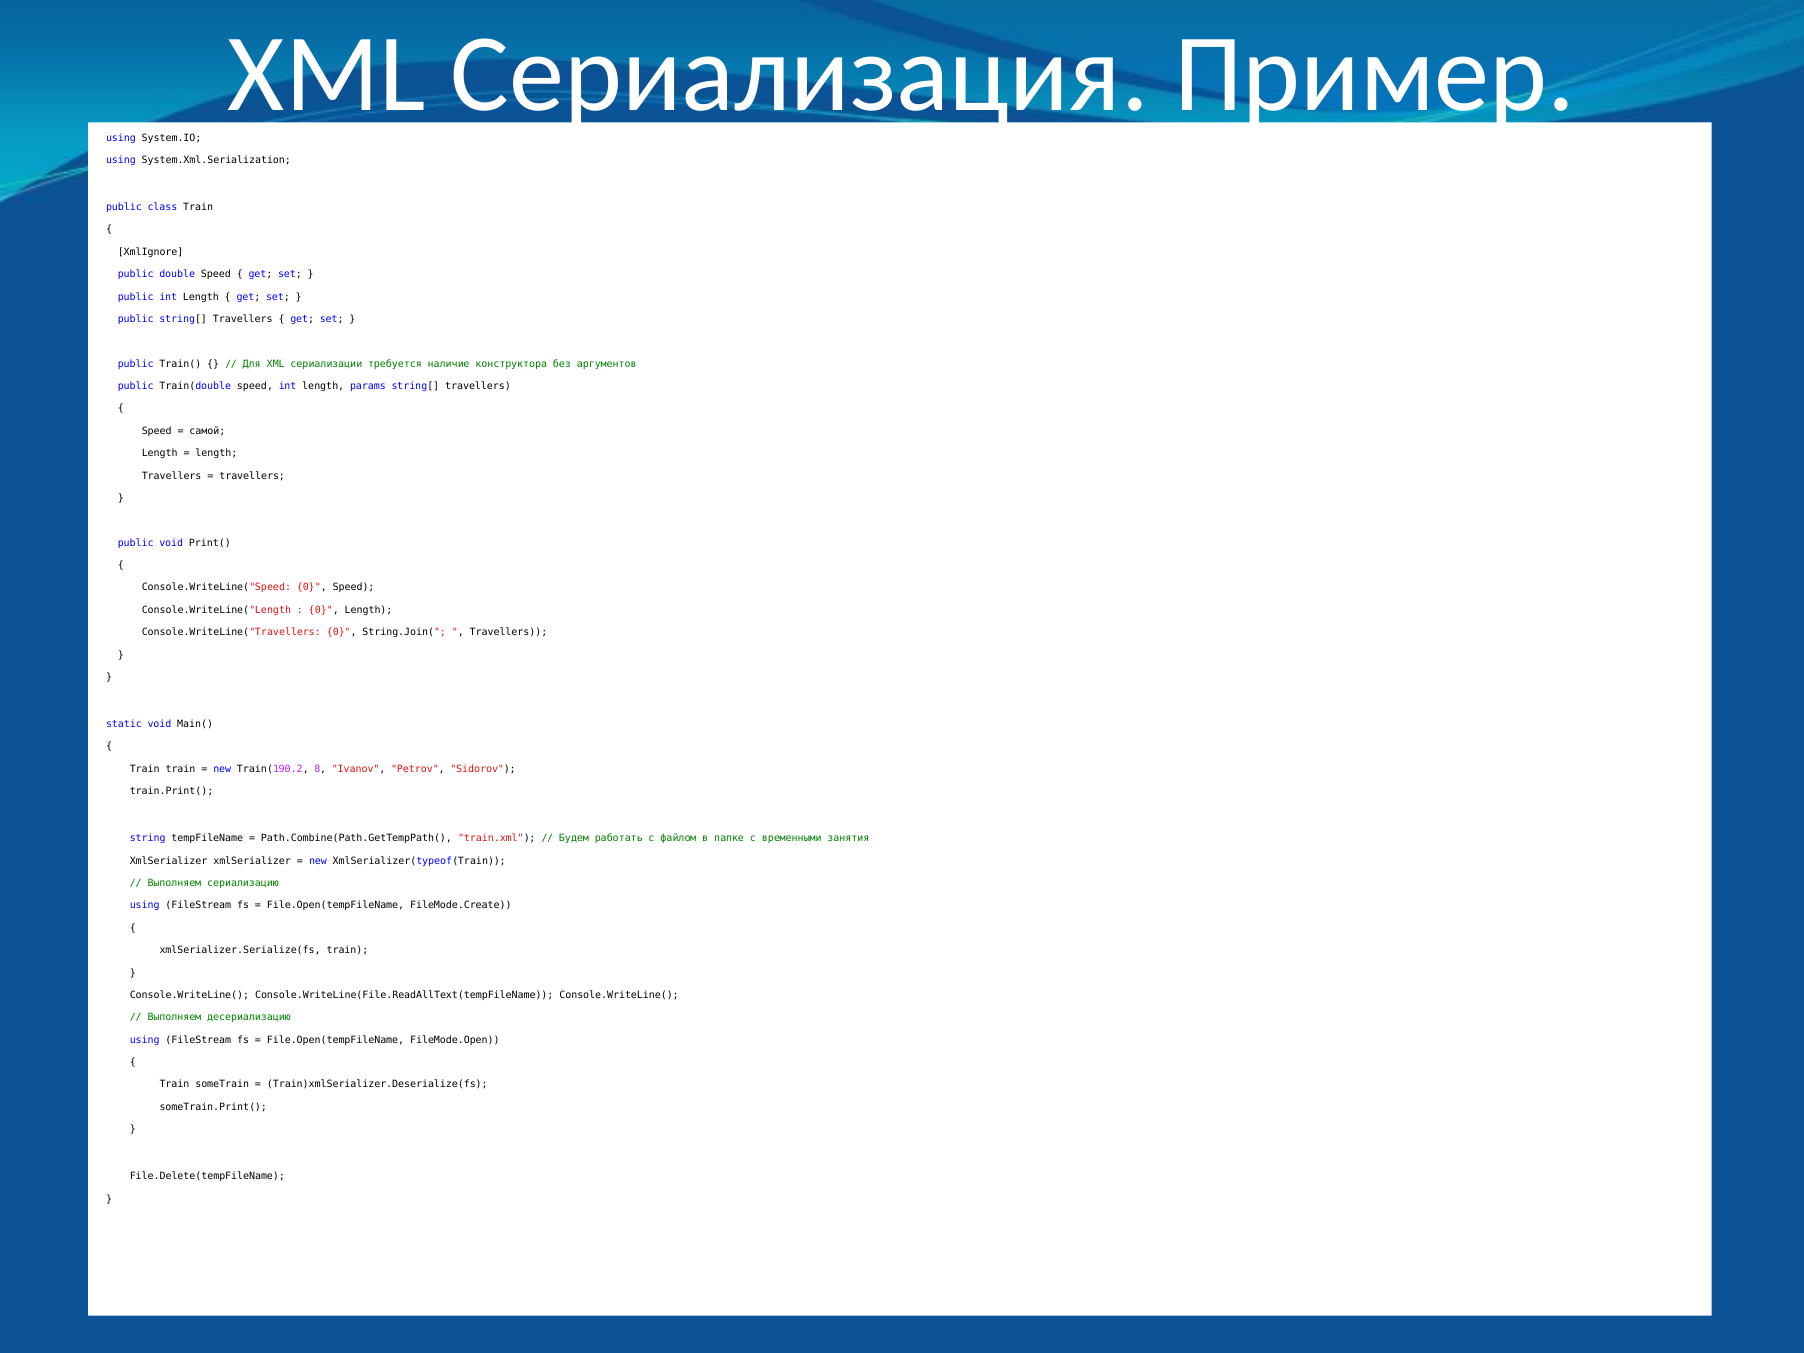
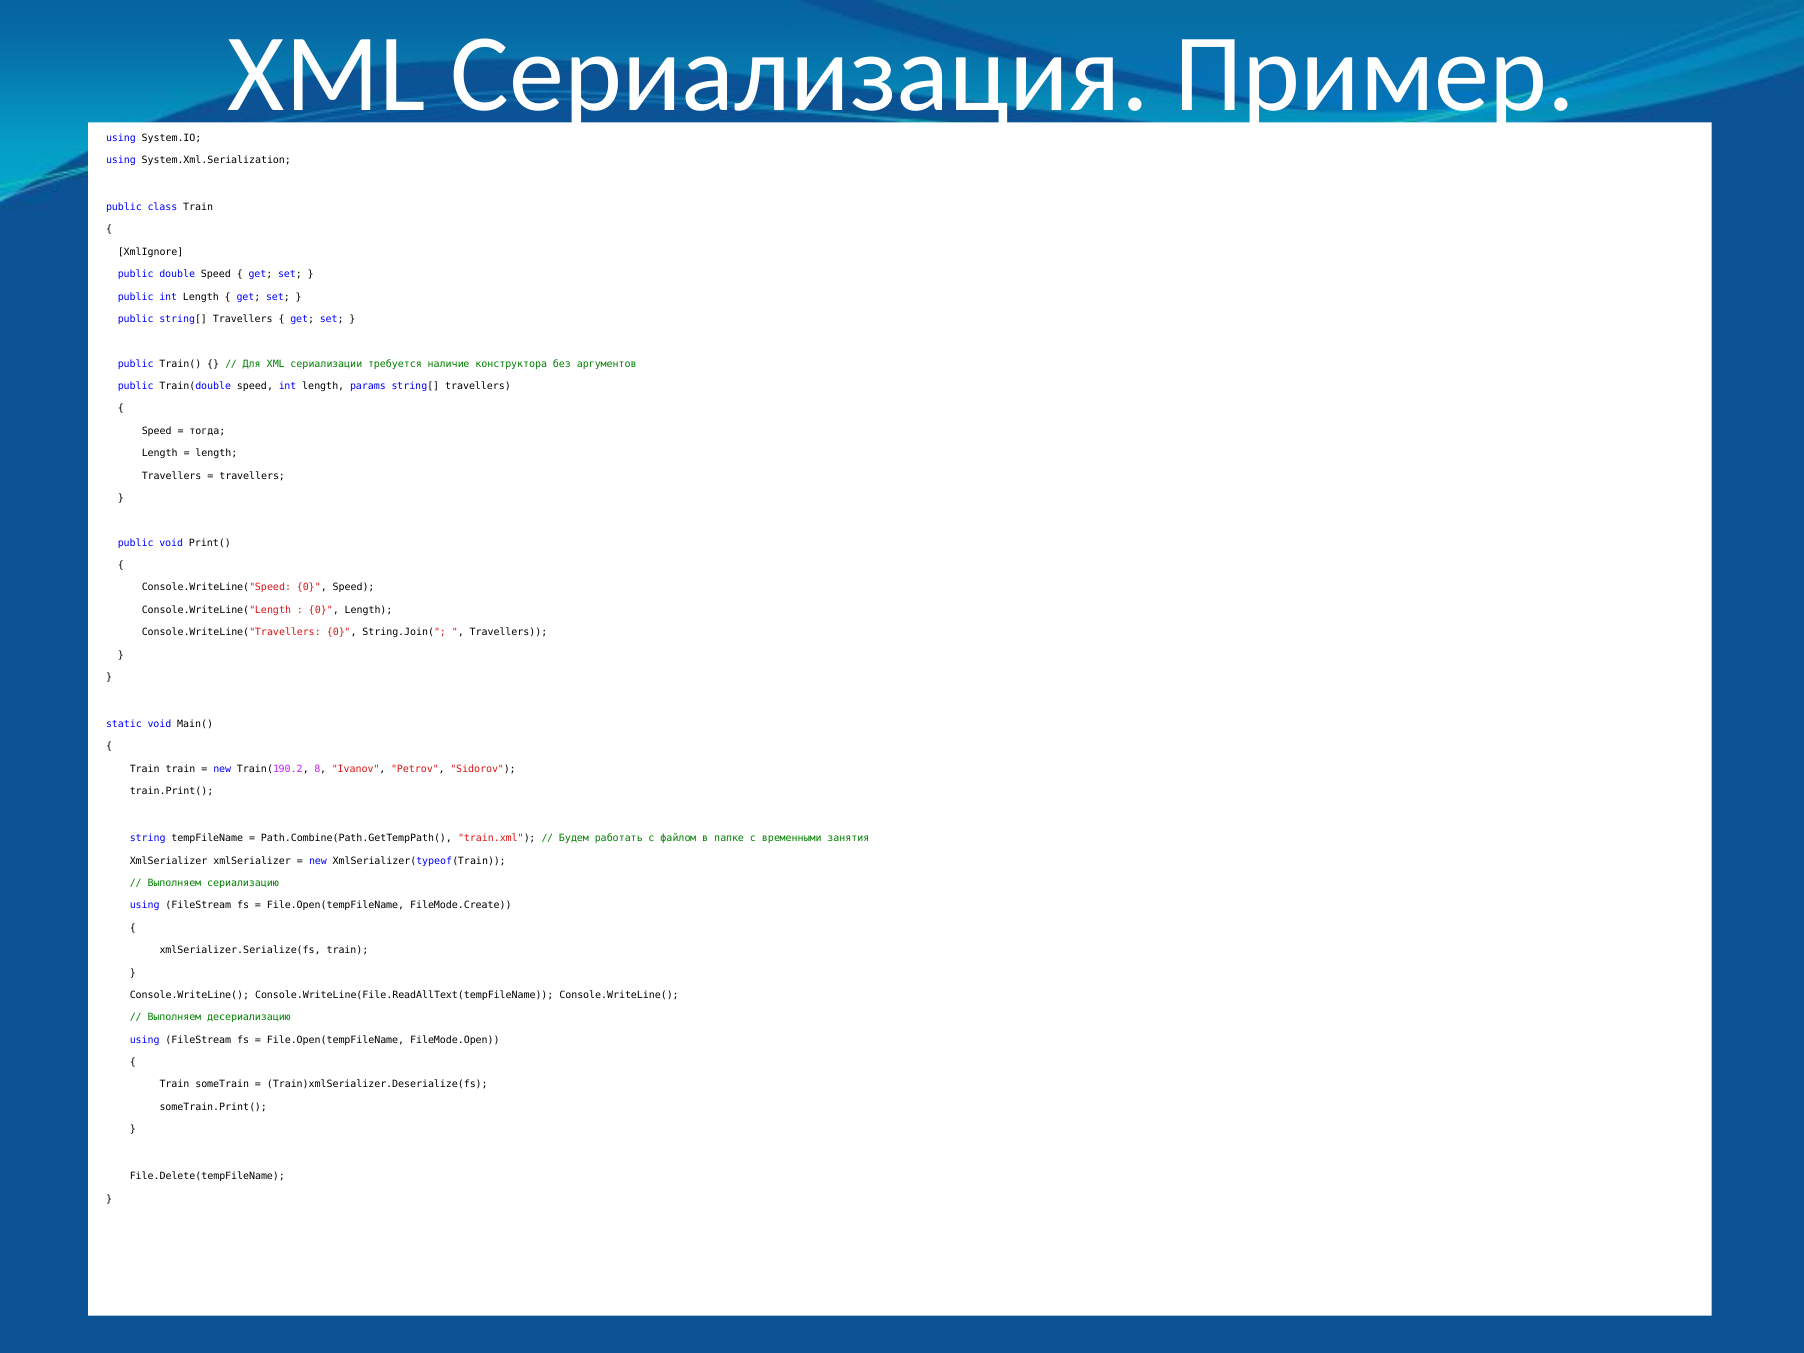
самой: самой -> тогда (207, 431)
